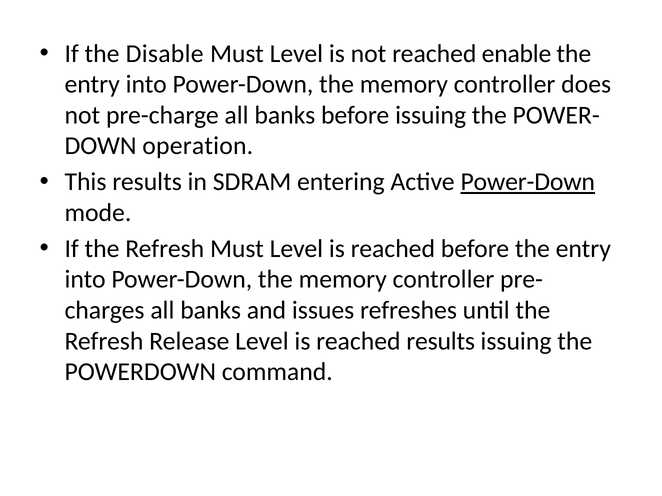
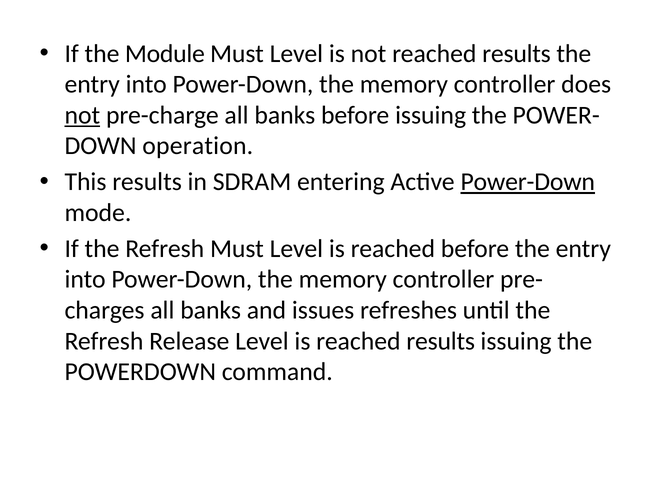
Disable: Disable -> Module (165, 54)
not reached enable: enable -> results (517, 54)
not underline: none -> present (82, 115)
